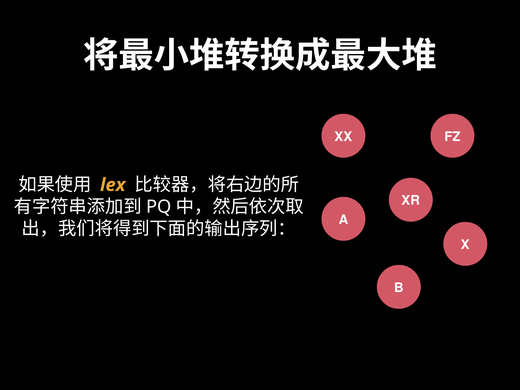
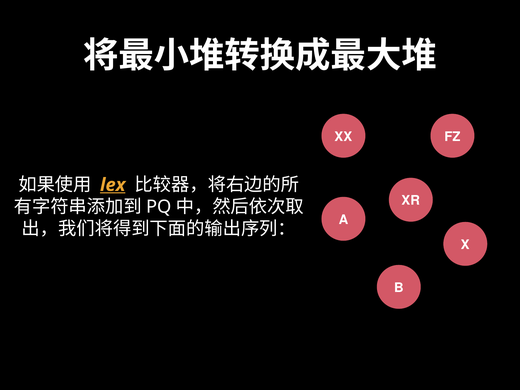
lex underline: none -> present (113, 185)
